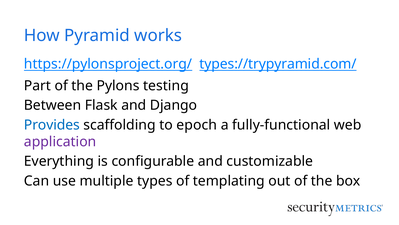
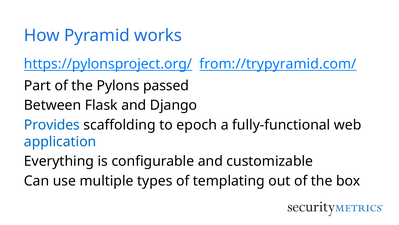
types://trypyramid.com/: types://trypyramid.com/ -> from://trypyramid.com/ (278, 64)
testing: testing -> passed (166, 86)
application colour: purple -> blue (60, 141)
